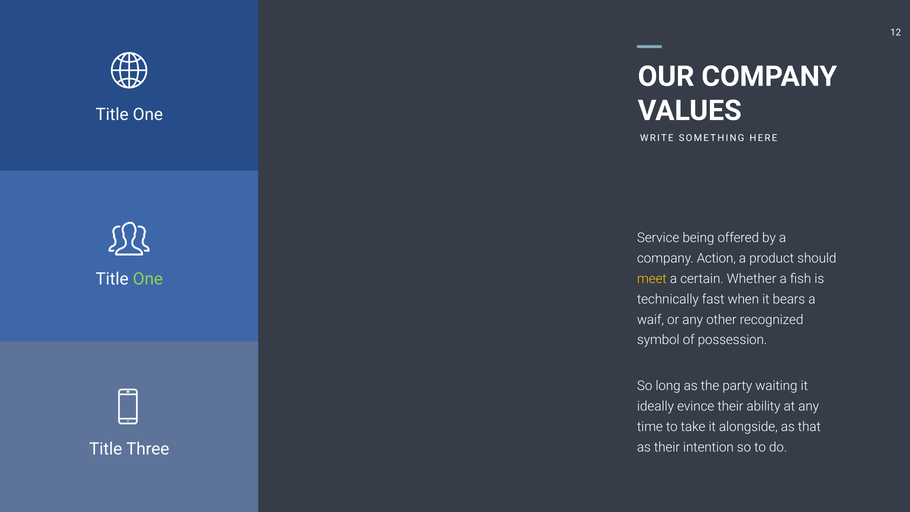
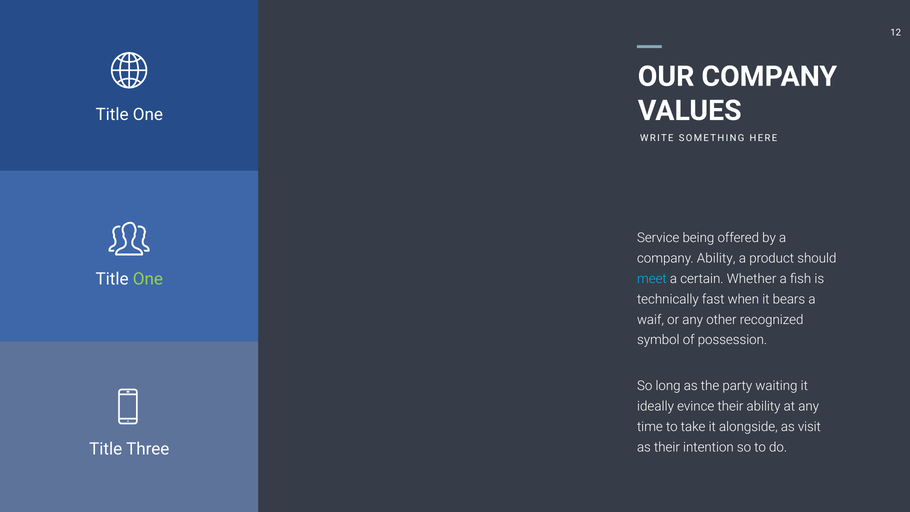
company Action: Action -> Ability (716, 258)
meet colour: yellow -> light blue (652, 279)
that: that -> visit (809, 427)
